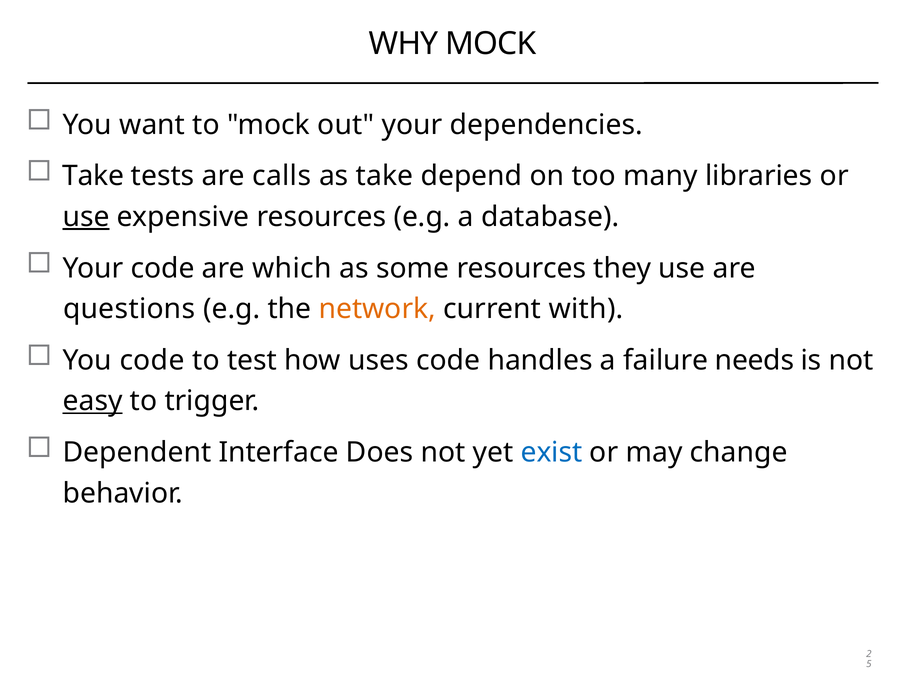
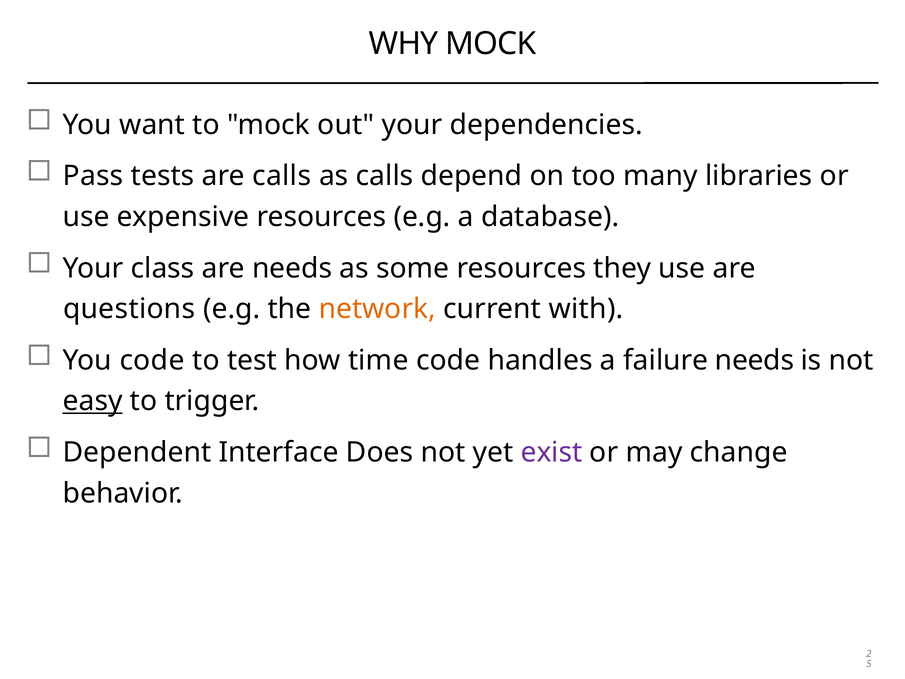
Take: Take -> Pass (93, 176)
as take: take -> calls (385, 176)
use underline: present -> none (86, 217)
Your code: code -> class (163, 268)
are which: which -> needs (292, 268)
uses: uses -> time (378, 360)
exist colour: blue -> purple (551, 452)
